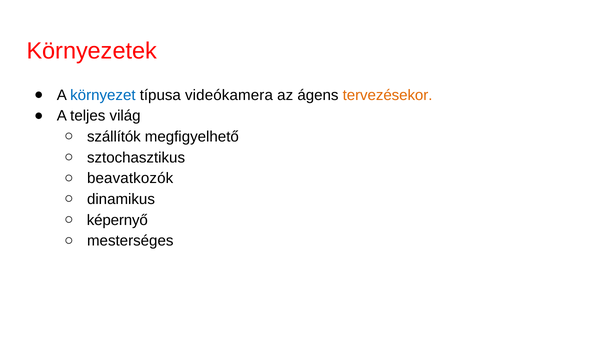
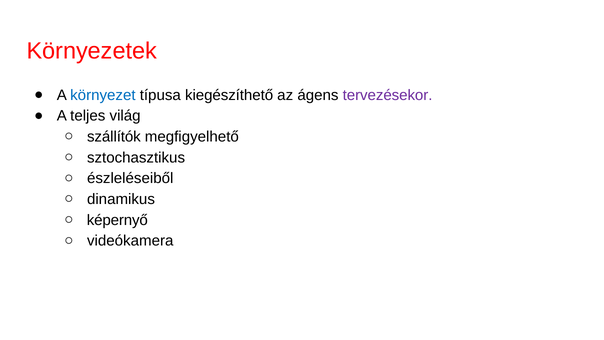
videókamera: videókamera -> kiegészíthető (229, 95)
tervezésekor colour: orange -> purple (388, 95)
beavatkozók: beavatkozók -> észleléseiből (130, 178)
mesterséges: mesterséges -> videókamera (130, 241)
